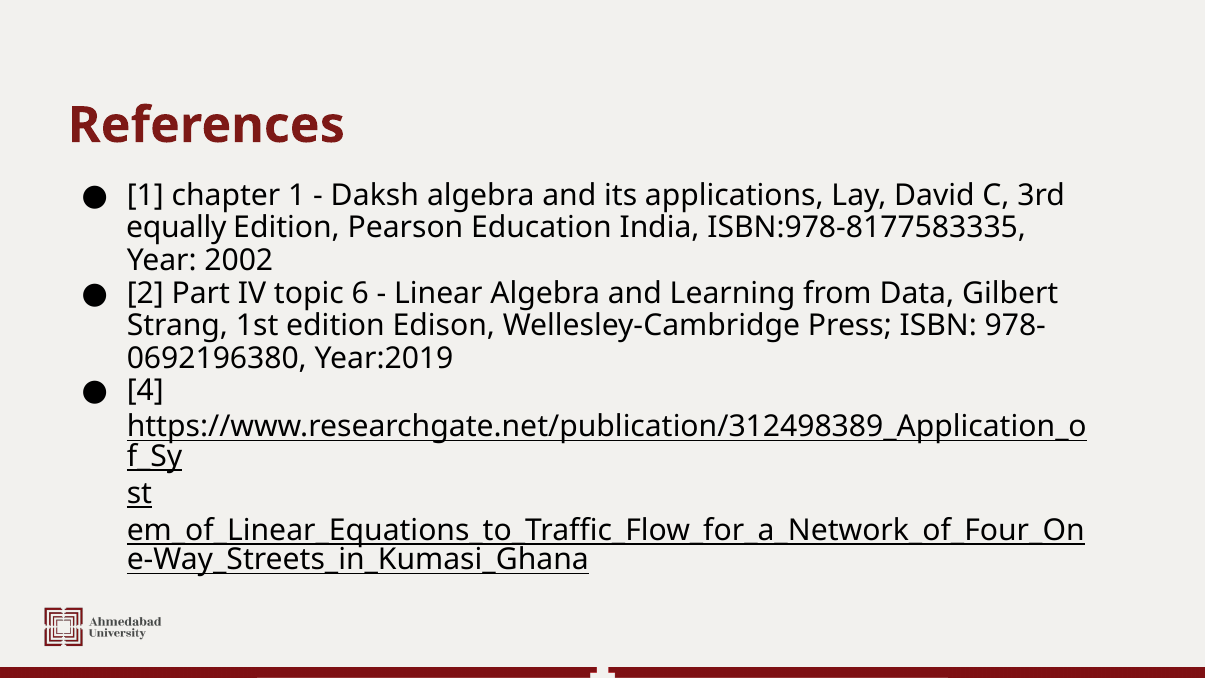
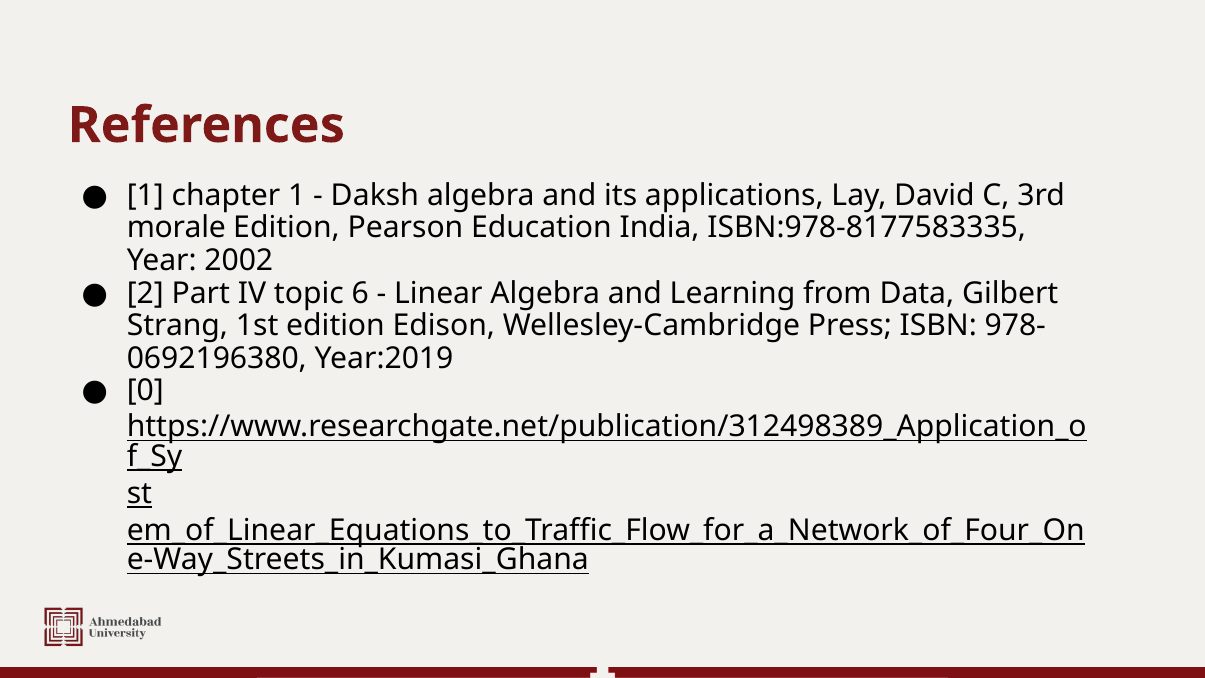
equally: equally -> morale (176, 228)
4: 4 -> 0 (145, 391)
